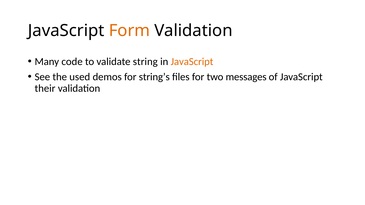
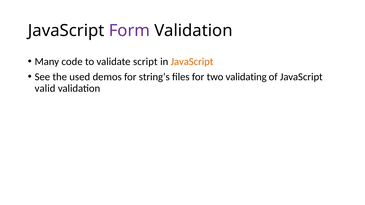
Form colour: orange -> purple (129, 31)
string: string -> script (145, 62)
messages: messages -> validating (246, 77)
their: their -> valid (45, 89)
